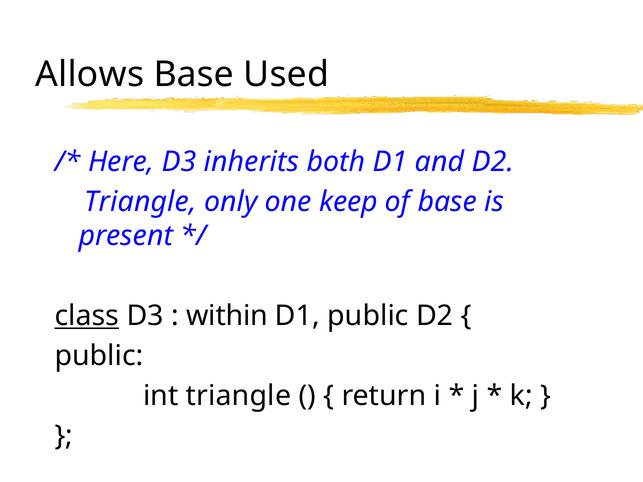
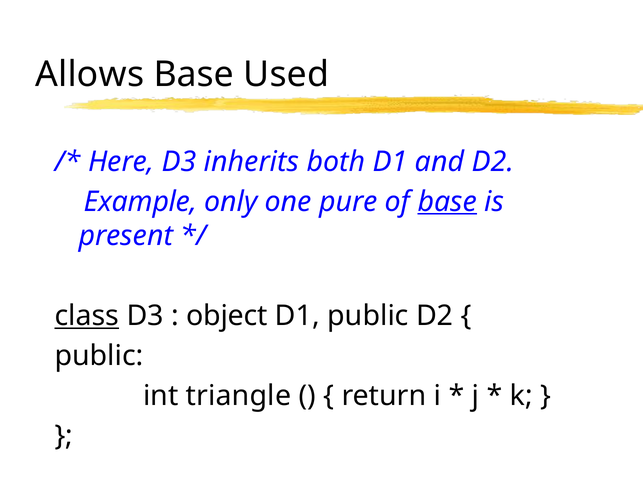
Triangle: Triangle -> Example (141, 202)
keep: keep -> pure (348, 202)
base underline: none -> present (447, 202)
within: within -> object (227, 316)
